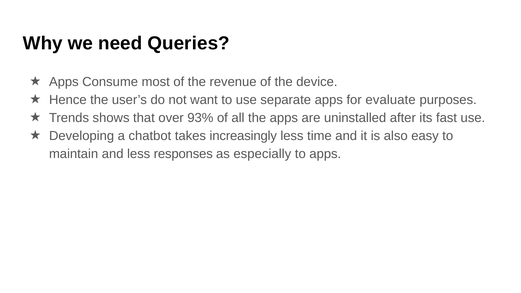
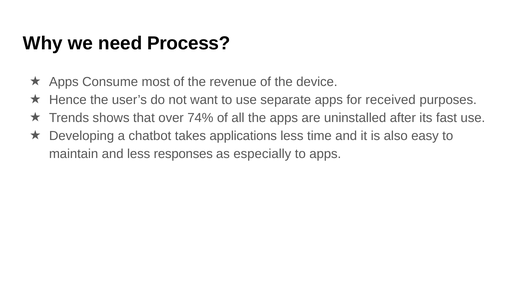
Queries: Queries -> Process (189, 43)
evaluate: evaluate -> received (391, 100)
93%: 93% -> 74% (200, 118)
increasingly: increasingly -> applications (243, 136)
